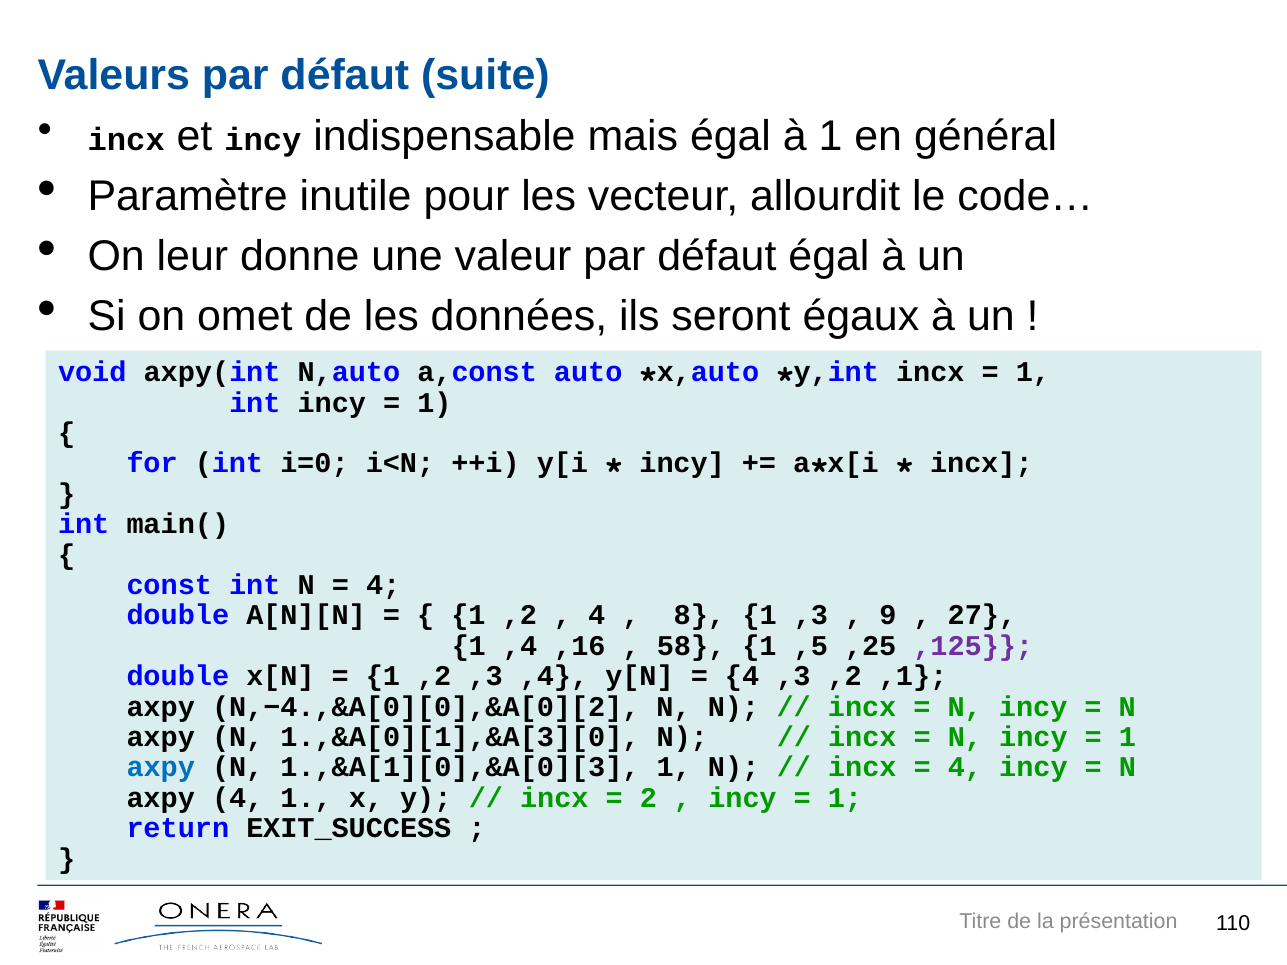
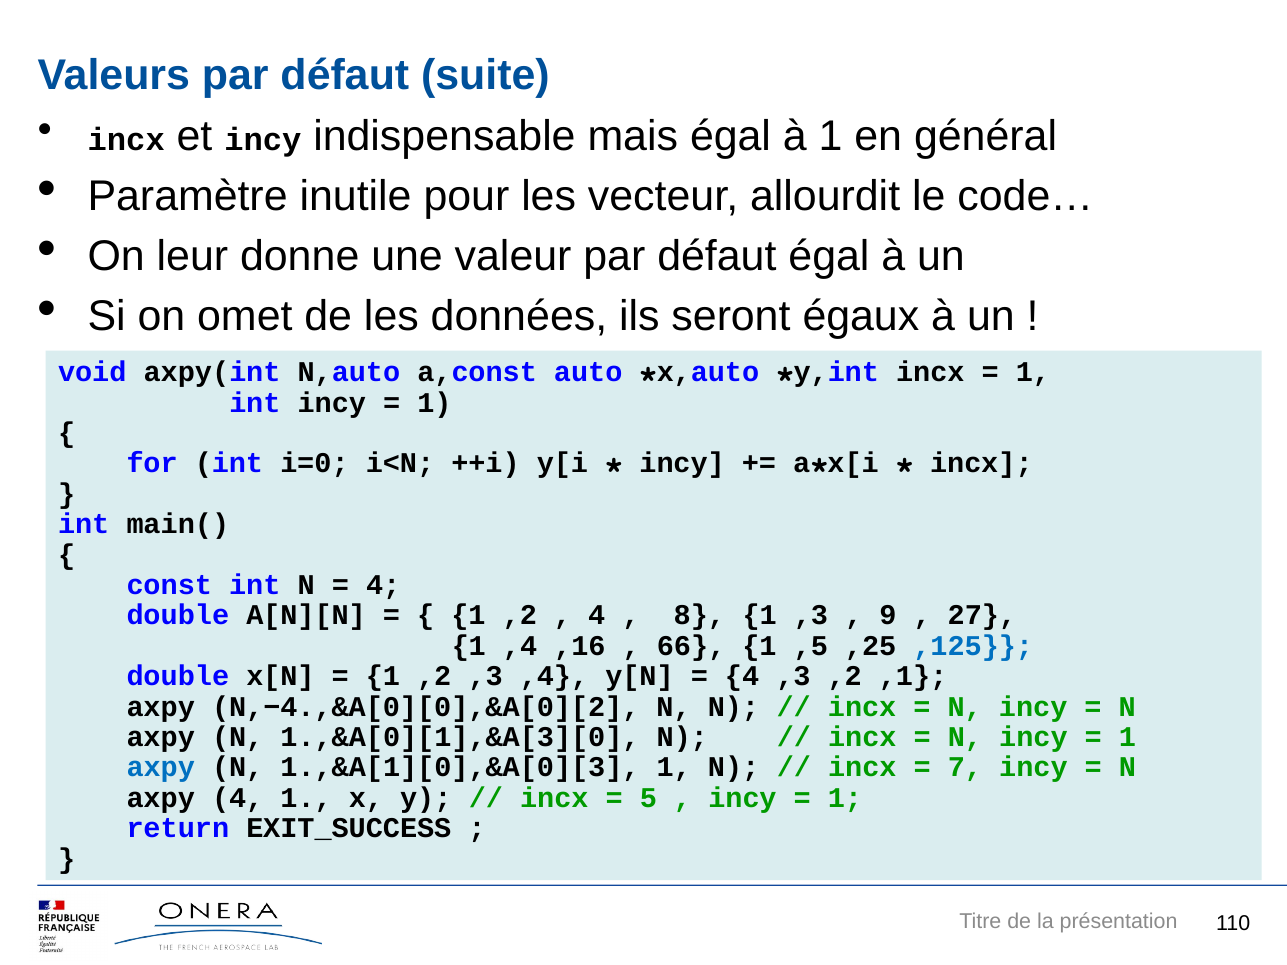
58: 58 -> 66 (691, 646)
,125 colour: purple -> blue (973, 646)
4: 4 -> 7 (965, 768)
2: 2 -> 5 (648, 798)
